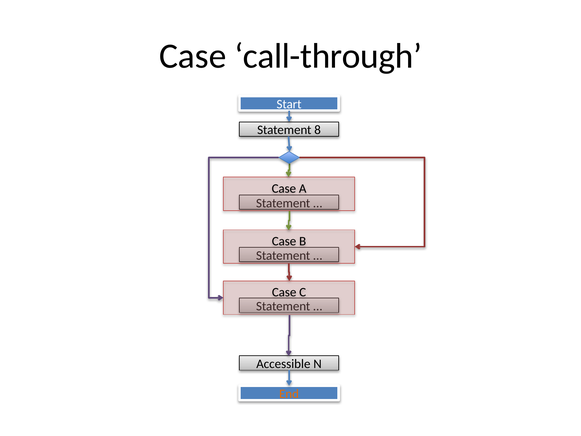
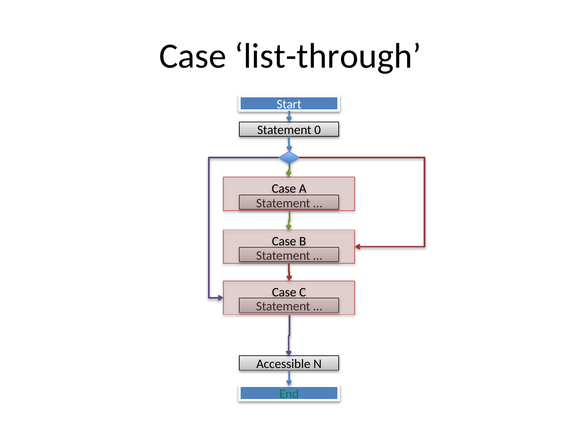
call-through: call-through -> list-through (328, 56)
8: 8 -> 0 (318, 130)
End colour: orange -> green (289, 394)
